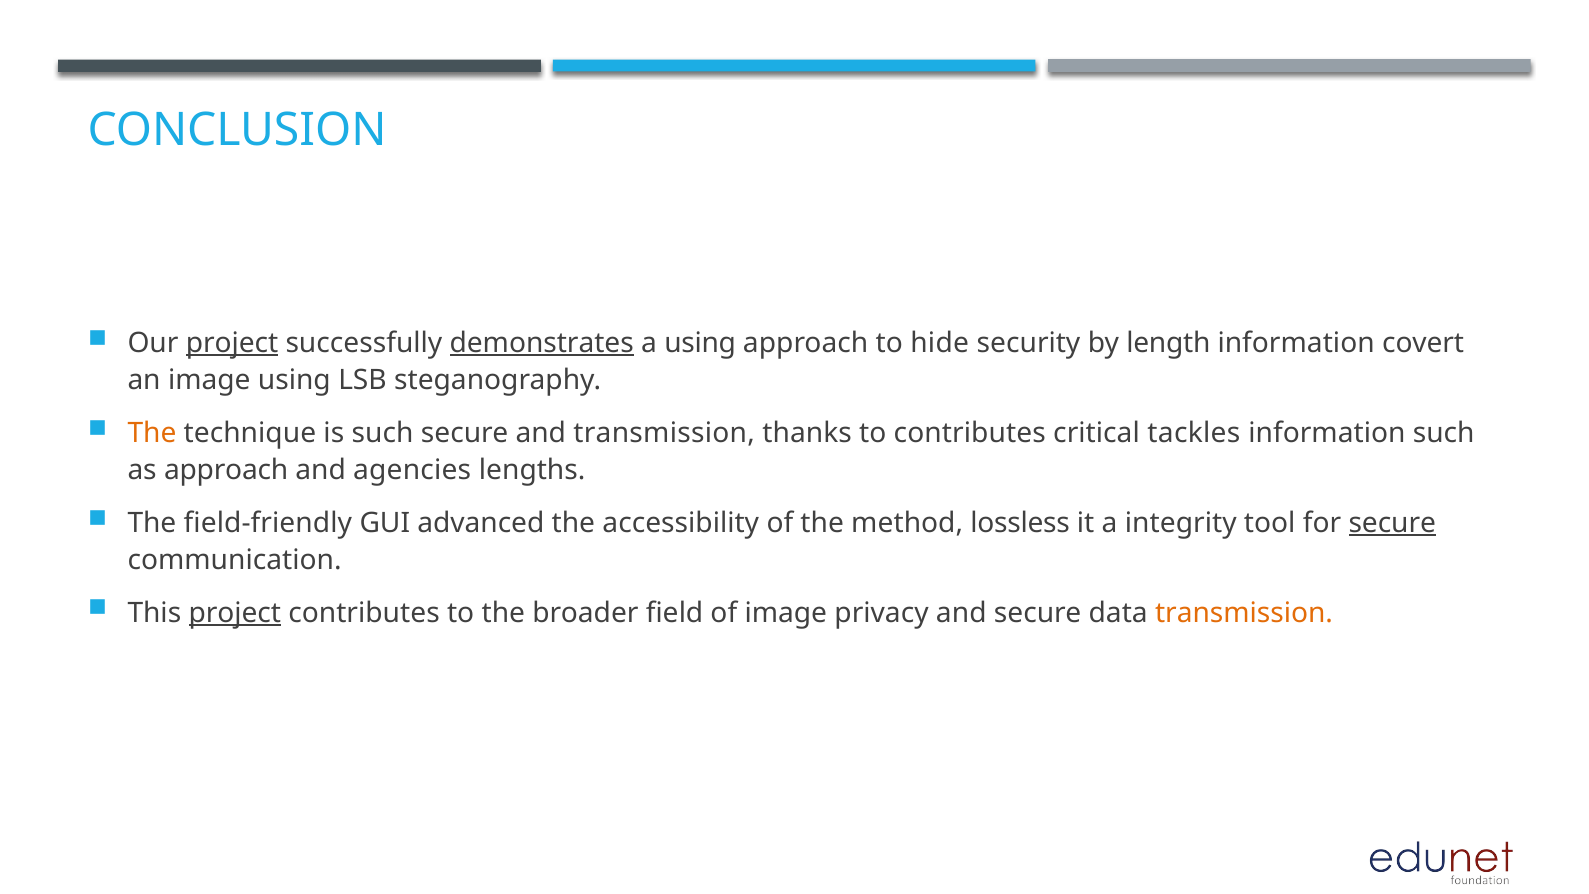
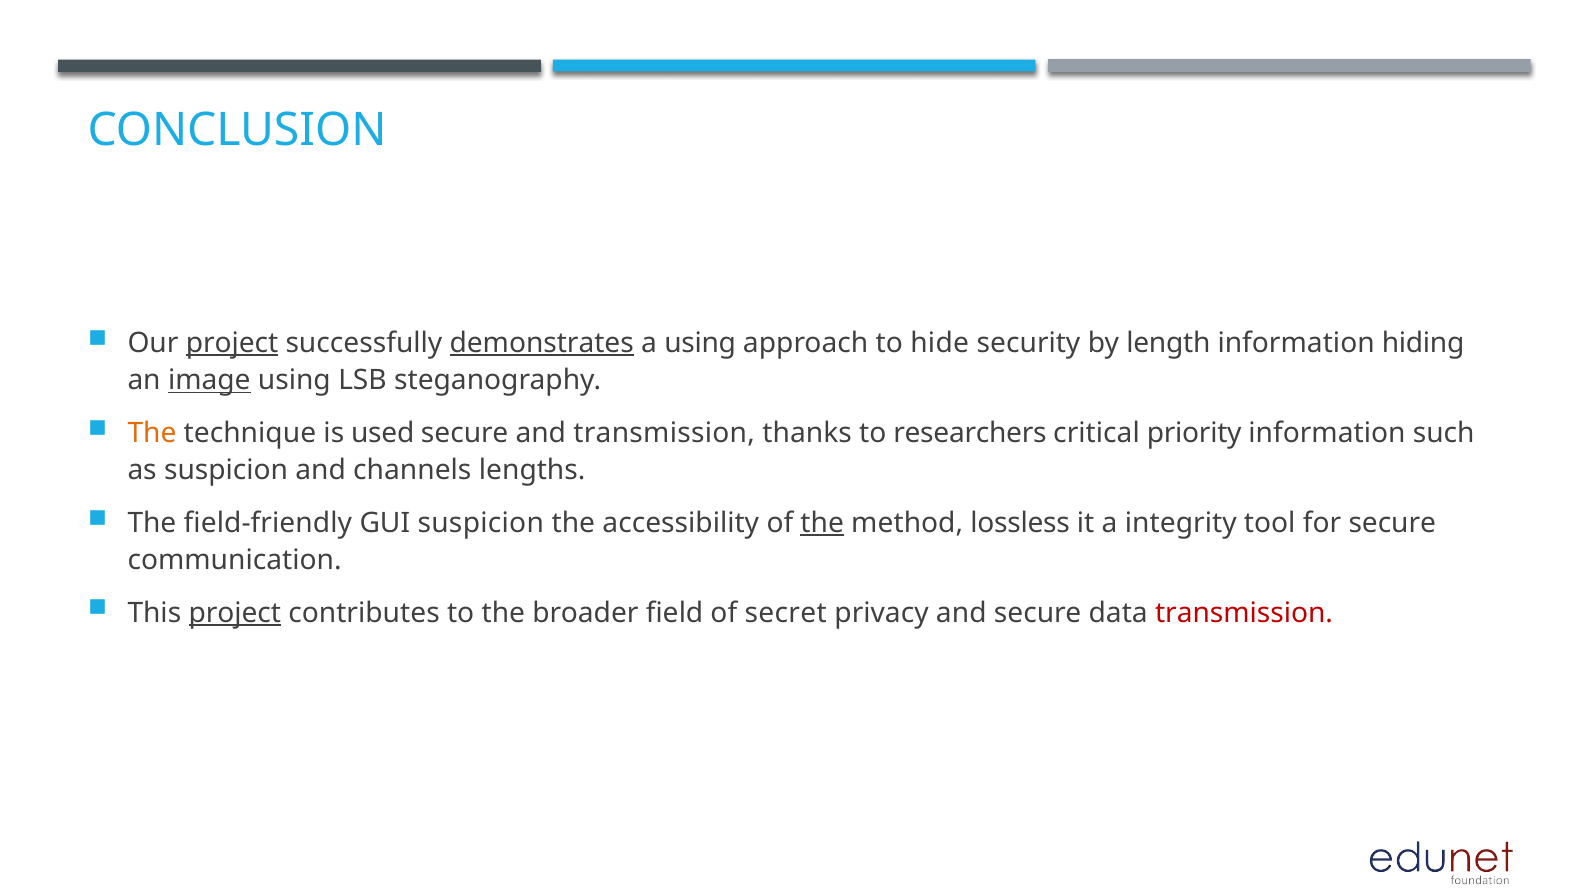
covert: covert -> hiding (1423, 343)
image underline: none -> present (209, 380)
is such: such -> used (383, 433)
to contributes: contributes -> researchers (970, 433)
tackles: tackles -> priority (1194, 433)
as approach: approach -> suspicion (226, 470)
agencies: agencies -> channels (412, 470)
GUI advanced: advanced -> suspicion (481, 523)
the underline: none -> present (822, 523)
secure underline: present -> none (1392, 523)
of image: image -> secret (786, 613)
transmission colour: orange -> red (1244, 613)
